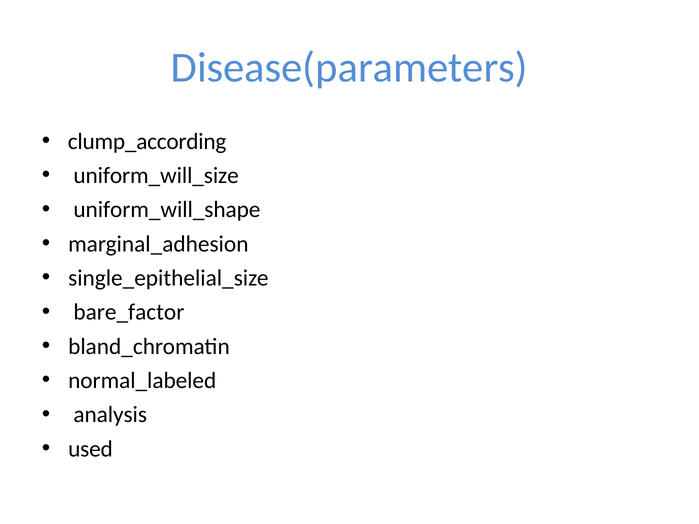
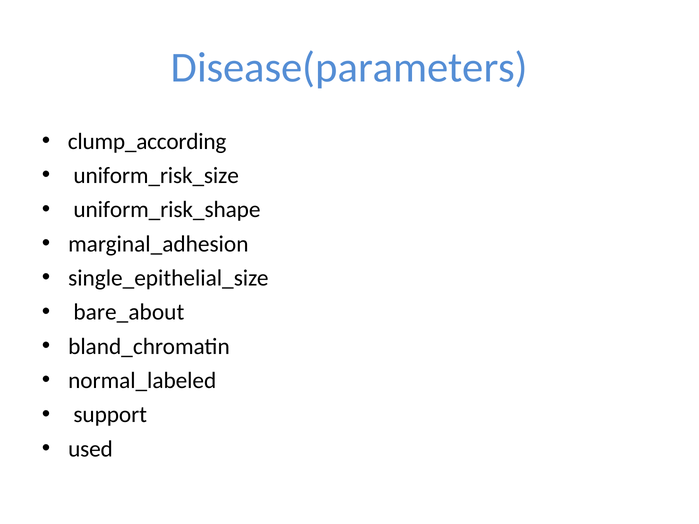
uniform_will_size: uniform_will_size -> uniform_risk_size (156, 176)
uniform_will_shape: uniform_will_shape -> uniform_risk_shape (167, 210)
bare_factor: bare_factor -> bare_about (129, 312)
analysis: analysis -> support (110, 415)
